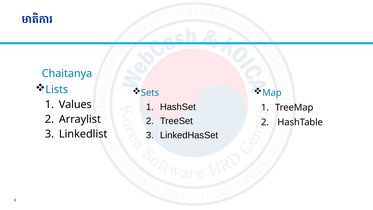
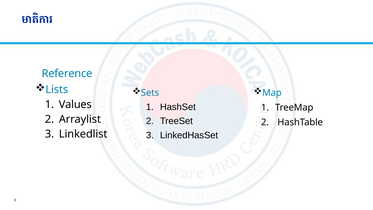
Chaitanya: Chaitanya -> Reference (67, 74)
